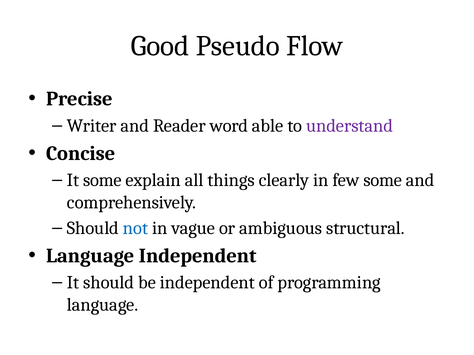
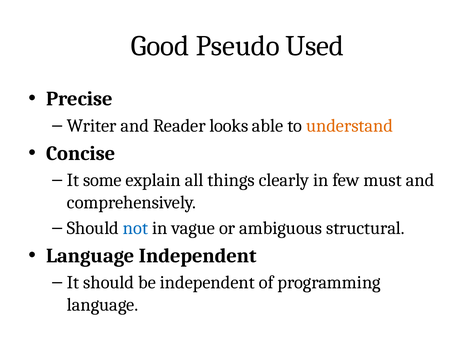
Flow: Flow -> Used (315, 46)
word: word -> looks (229, 126)
understand colour: purple -> orange (350, 126)
few some: some -> must (383, 180)
